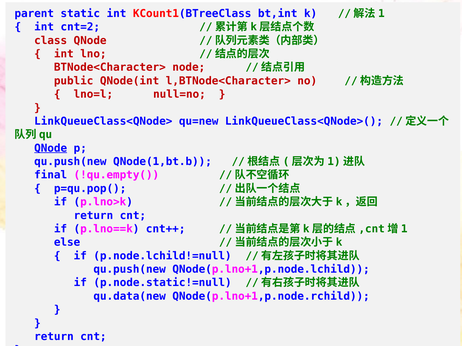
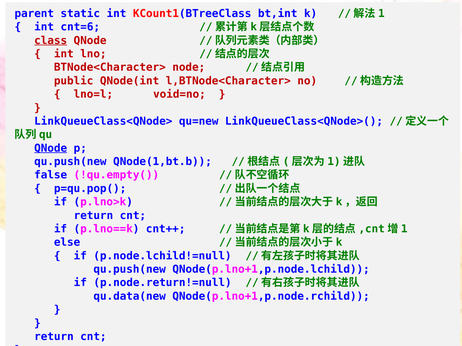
cnt=2: cnt=2 -> cnt=6 (80, 27)
class underline: none -> present (51, 41)
null=no: null=no -> void=no (179, 94)
final: final -> false (51, 175)
p.node.static!=null: p.node.static!=null -> p.node.return!=null (163, 283)
